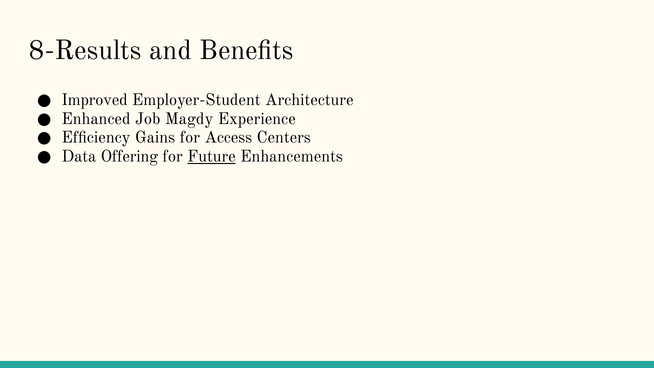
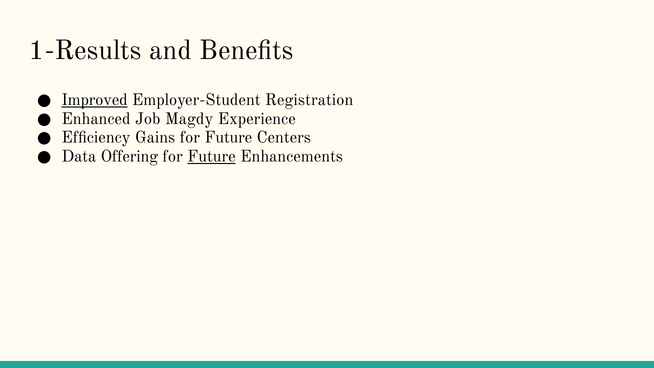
8-Results: 8-Results -> 1-Results (85, 50)
Improved underline: none -> present (95, 100)
Architecture: Architecture -> Registration (309, 100)
Gains for Access: Access -> Future (228, 137)
